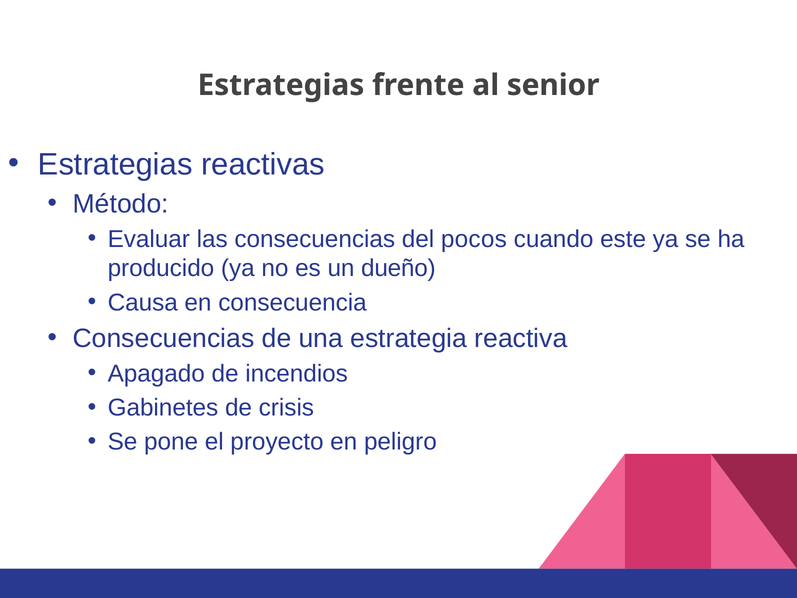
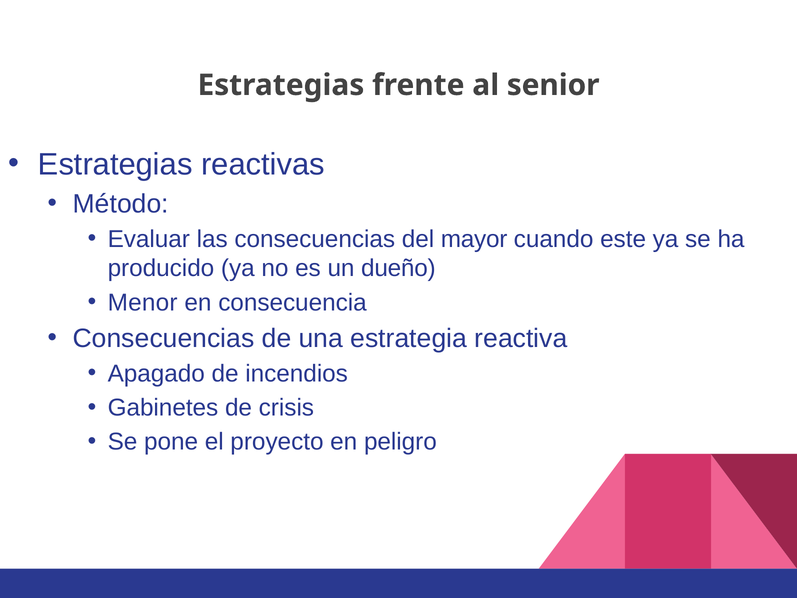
pocos: pocos -> mayor (474, 239)
Causa: Causa -> Menor (143, 302)
